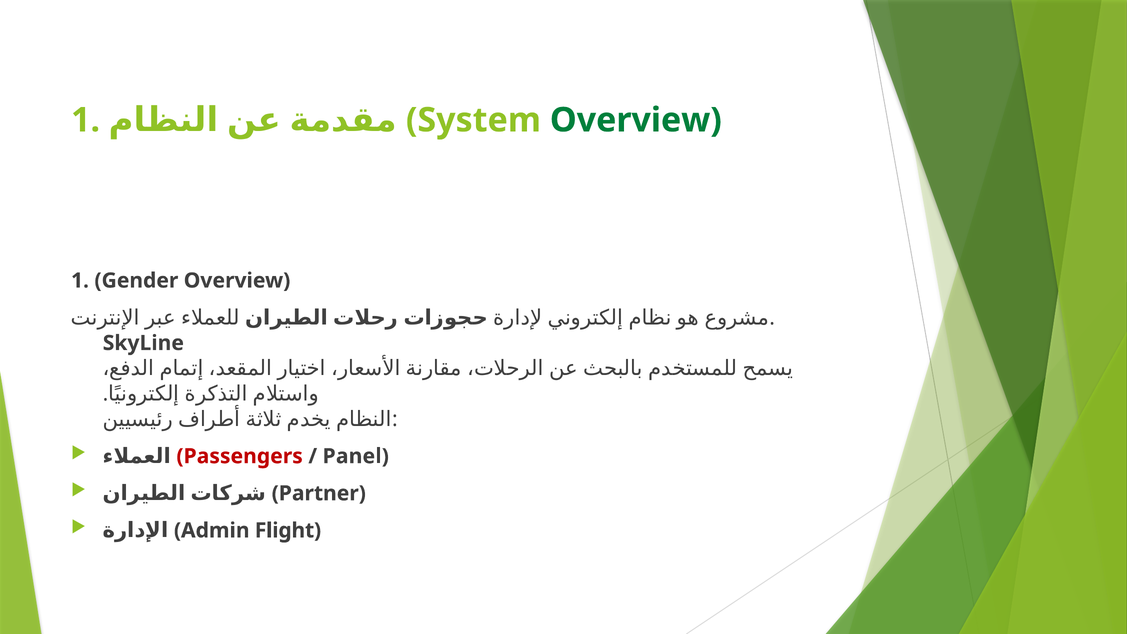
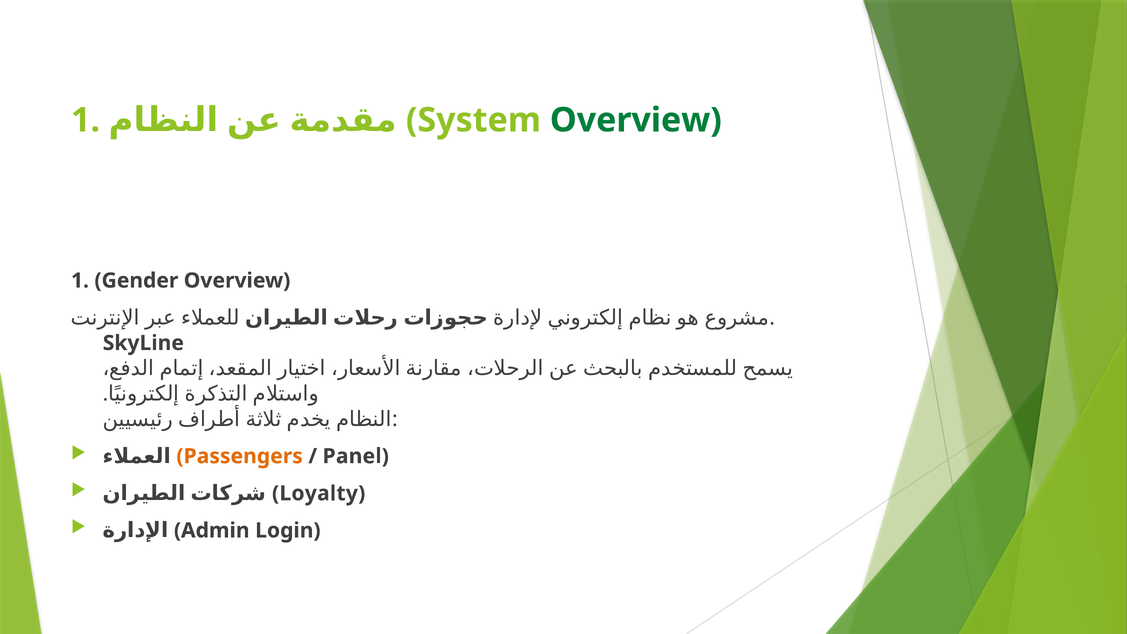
Passengers colour: red -> orange (240, 456)
Partner: Partner -> Loyalty (319, 493)
Flight: Flight -> Login (288, 530)
